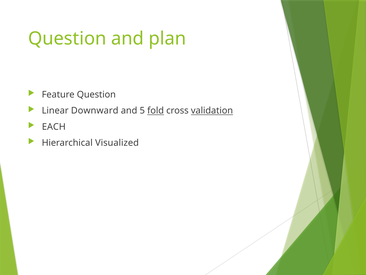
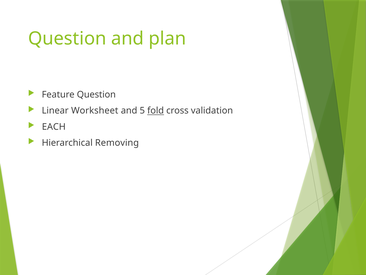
Downward: Downward -> Worksheet (95, 111)
validation underline: present -> none (212, 111)
Visualized: Visualized -> Removing (117, 143)
